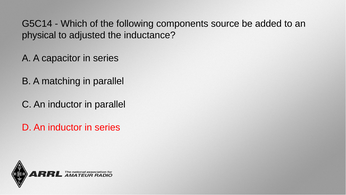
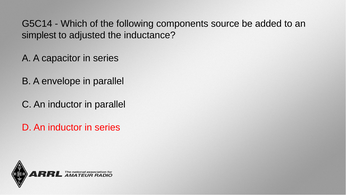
physical: physical -> simplest (39, 35)
matching: matching -> envelope (61, 81)
